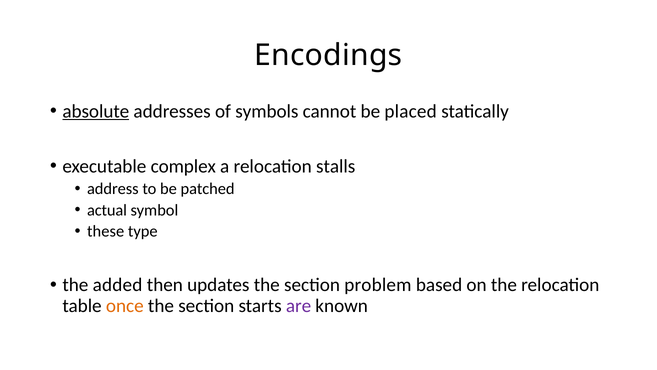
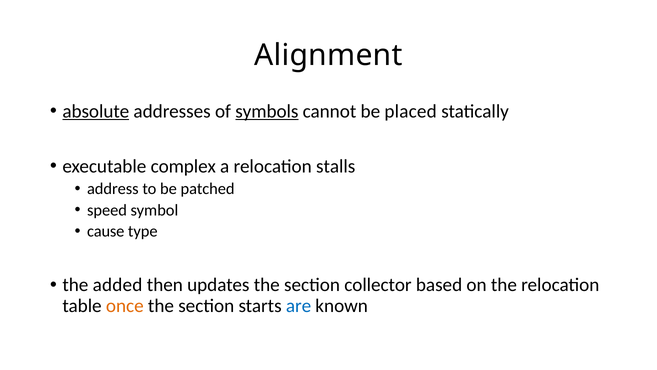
Encodings: Encodings -> Alignment (328, 55)
symbols underline: none -> present (267, 111)
actual: actual -> speed (107, 210)
these: these -> cause (106, 231)
problem: problem -> collector (378, 285)
are colour: purple -> blue (299, 305)
